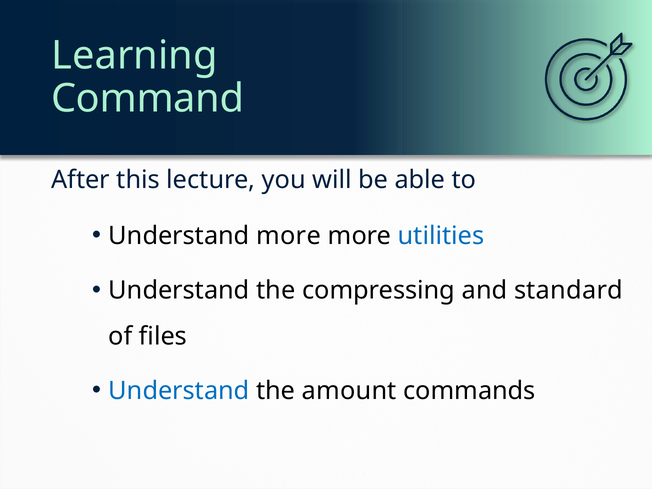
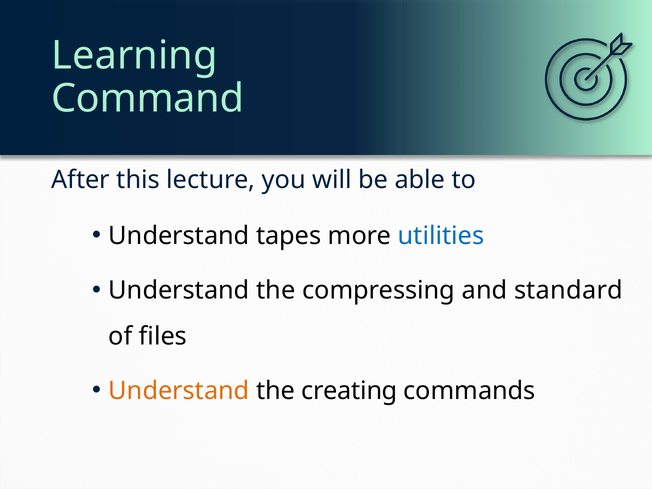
Understand more: more -> tapes (289, 236)
Understand colour: blue -> orange (179, 391)
amount: amount -> creating (349, 391)
